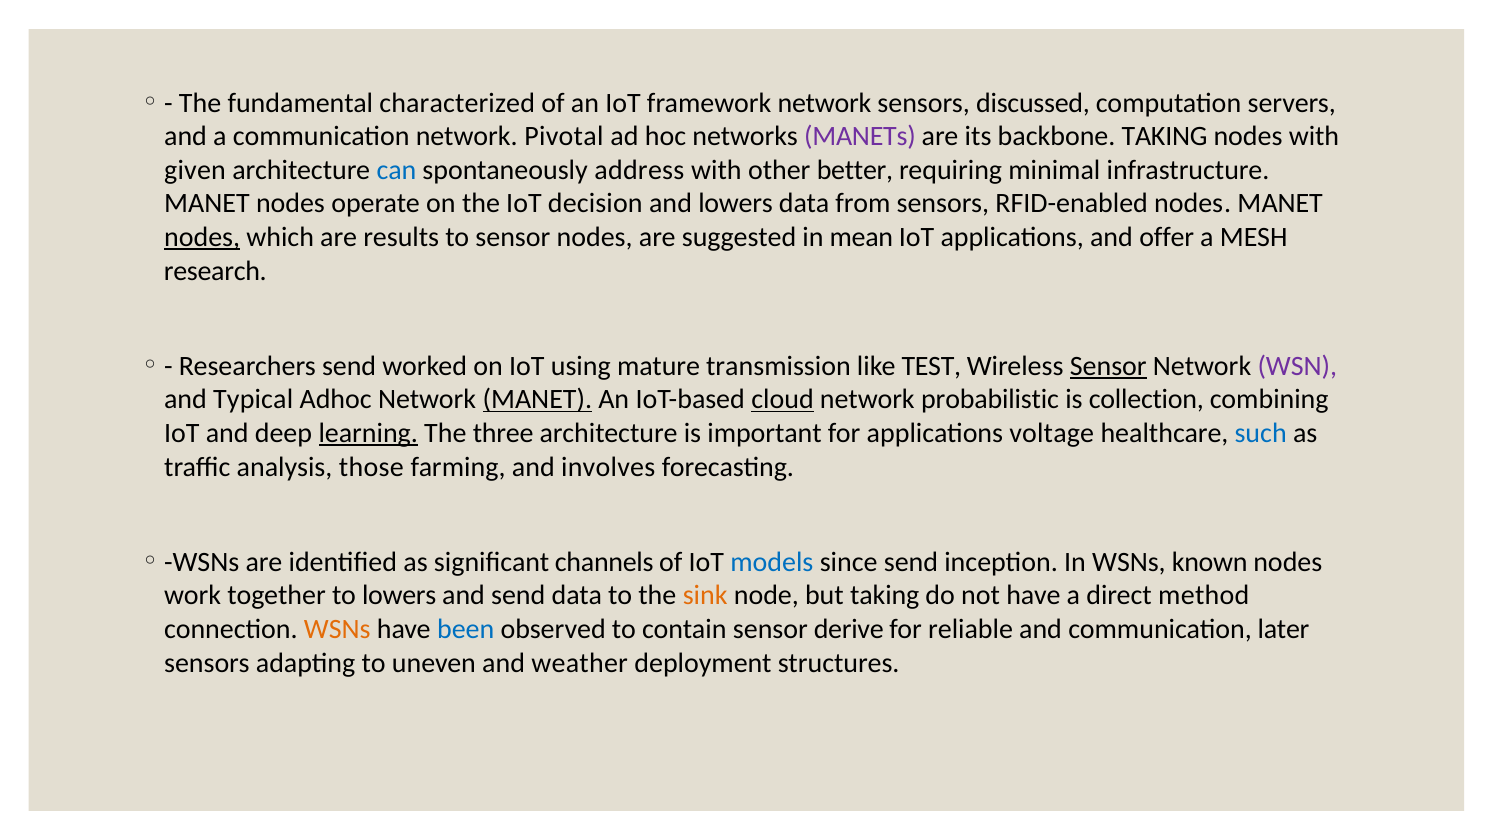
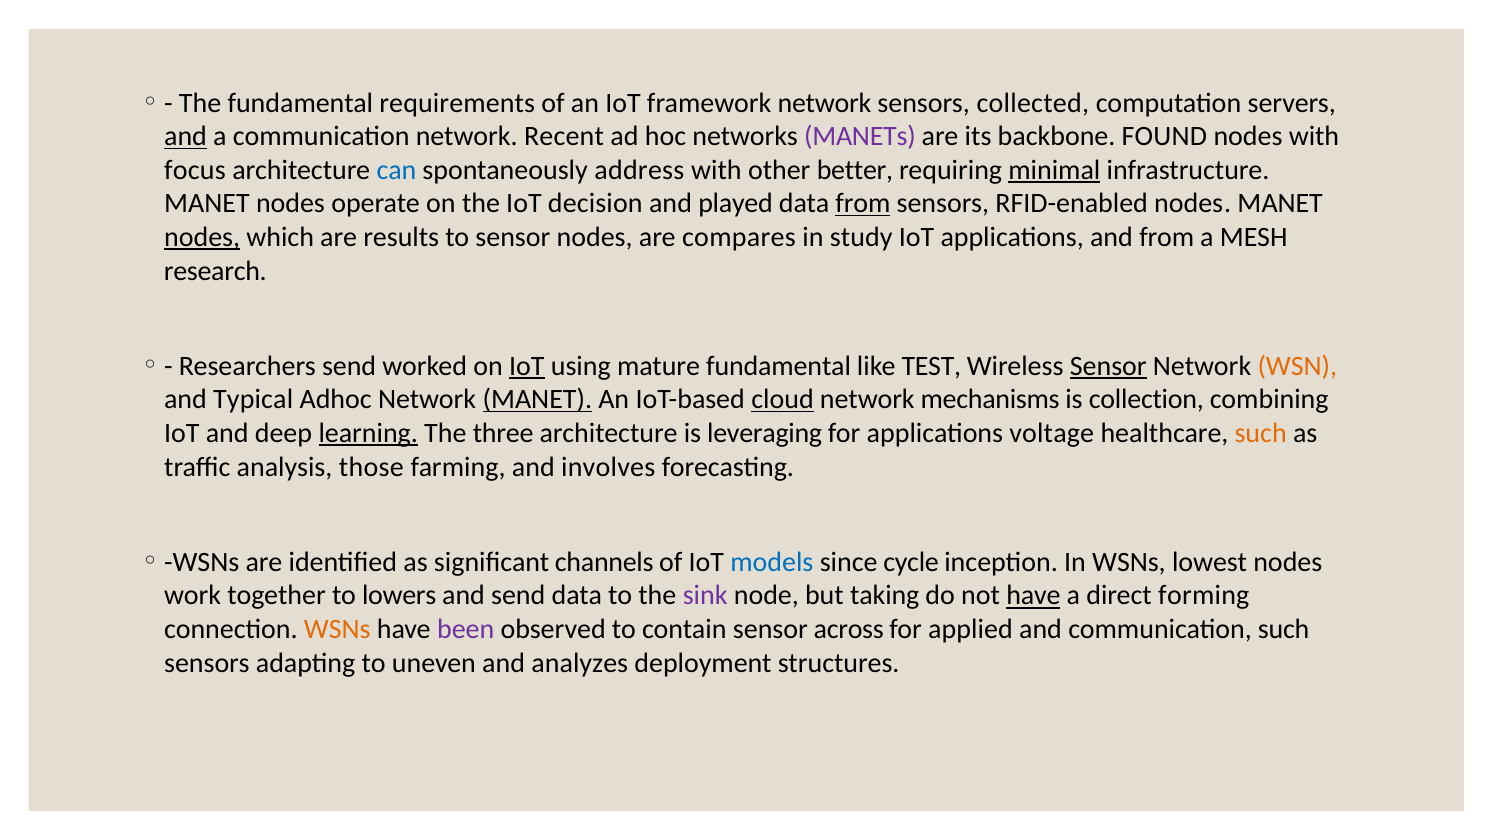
characterized: characterized -> requirements (457, 103)
discussed: discussed -> collected (1033, 103)
and underline: none -> present (186, 136)
Pivotal: Pivotal -> Recent (564, 136)
backbone TAKING: TAKING -> FOUND (1164, 136)
given: given -> focus (195, 170)
minimal underline: none -> present (1054, 170)
and lowers: lowers -> played (736, 204)
from underline: none -> present (863, 204)
suggested: suggested -> compares (739, 237)
mean: mean -> study (861, 237)
and offer: offer -> from (1167, 237)
IoT underline: none -> present (527, 366)
mature transmission: transmission -> fundamental (779, 366)
WSN colour: purple -> orange (1297, 366)
probabilistic: probabilistic -> mechanisms (990, 400)
important: important -> leveraging (765, 433)
such colour: blue -> orange (1261, 433)
since send: send -> cycle (911, 562)
known: known -> lowest (1210, 562)
sink colour: orange -> purple (705, 596)
have underline: none -> present (1033, 596)
method: method -> forming (1204, 596)
been colour: blue -> purple (466, 629)
derive: derive -> across (849, 629)
reliable: reliable -> applied (970, 629)
communication later: later -> such (1284, 629)
weather: weather -> analyzes (580, 663)
